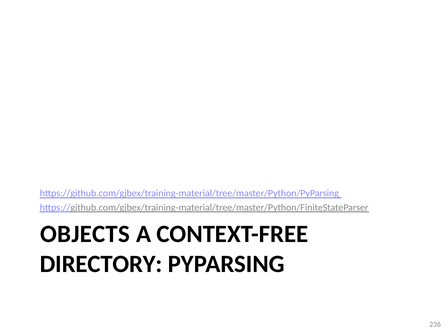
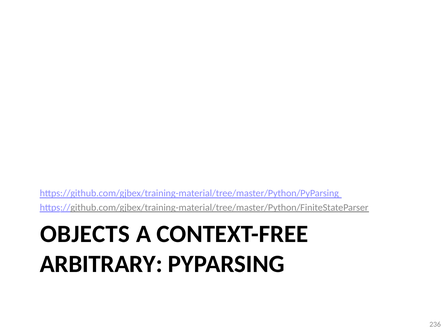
DIRECTORY: DIRECTORY -> ARBITRARY (101, 264)
